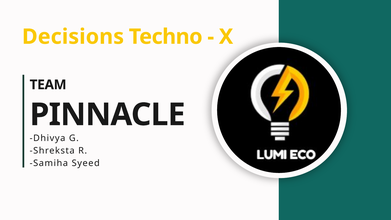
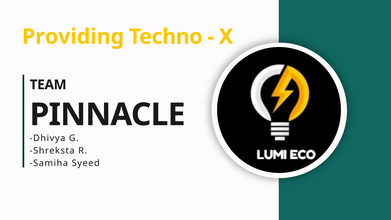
Decisions: Decisions -> Providing (73, 37)
